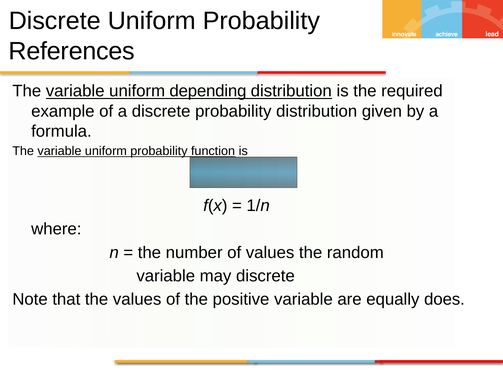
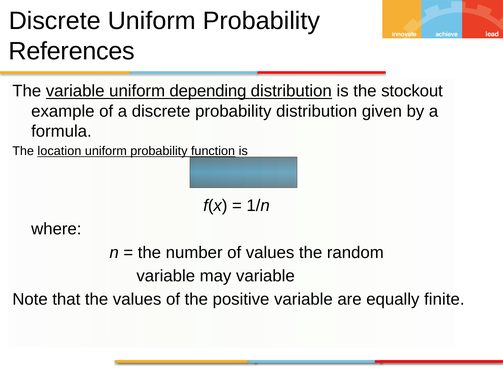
required: required -> stockout (412, 91)
variable: variable -> location (59, 151)
may discrete: discrete -> variable (265, 276)
does: does -> finite (444, 300)
